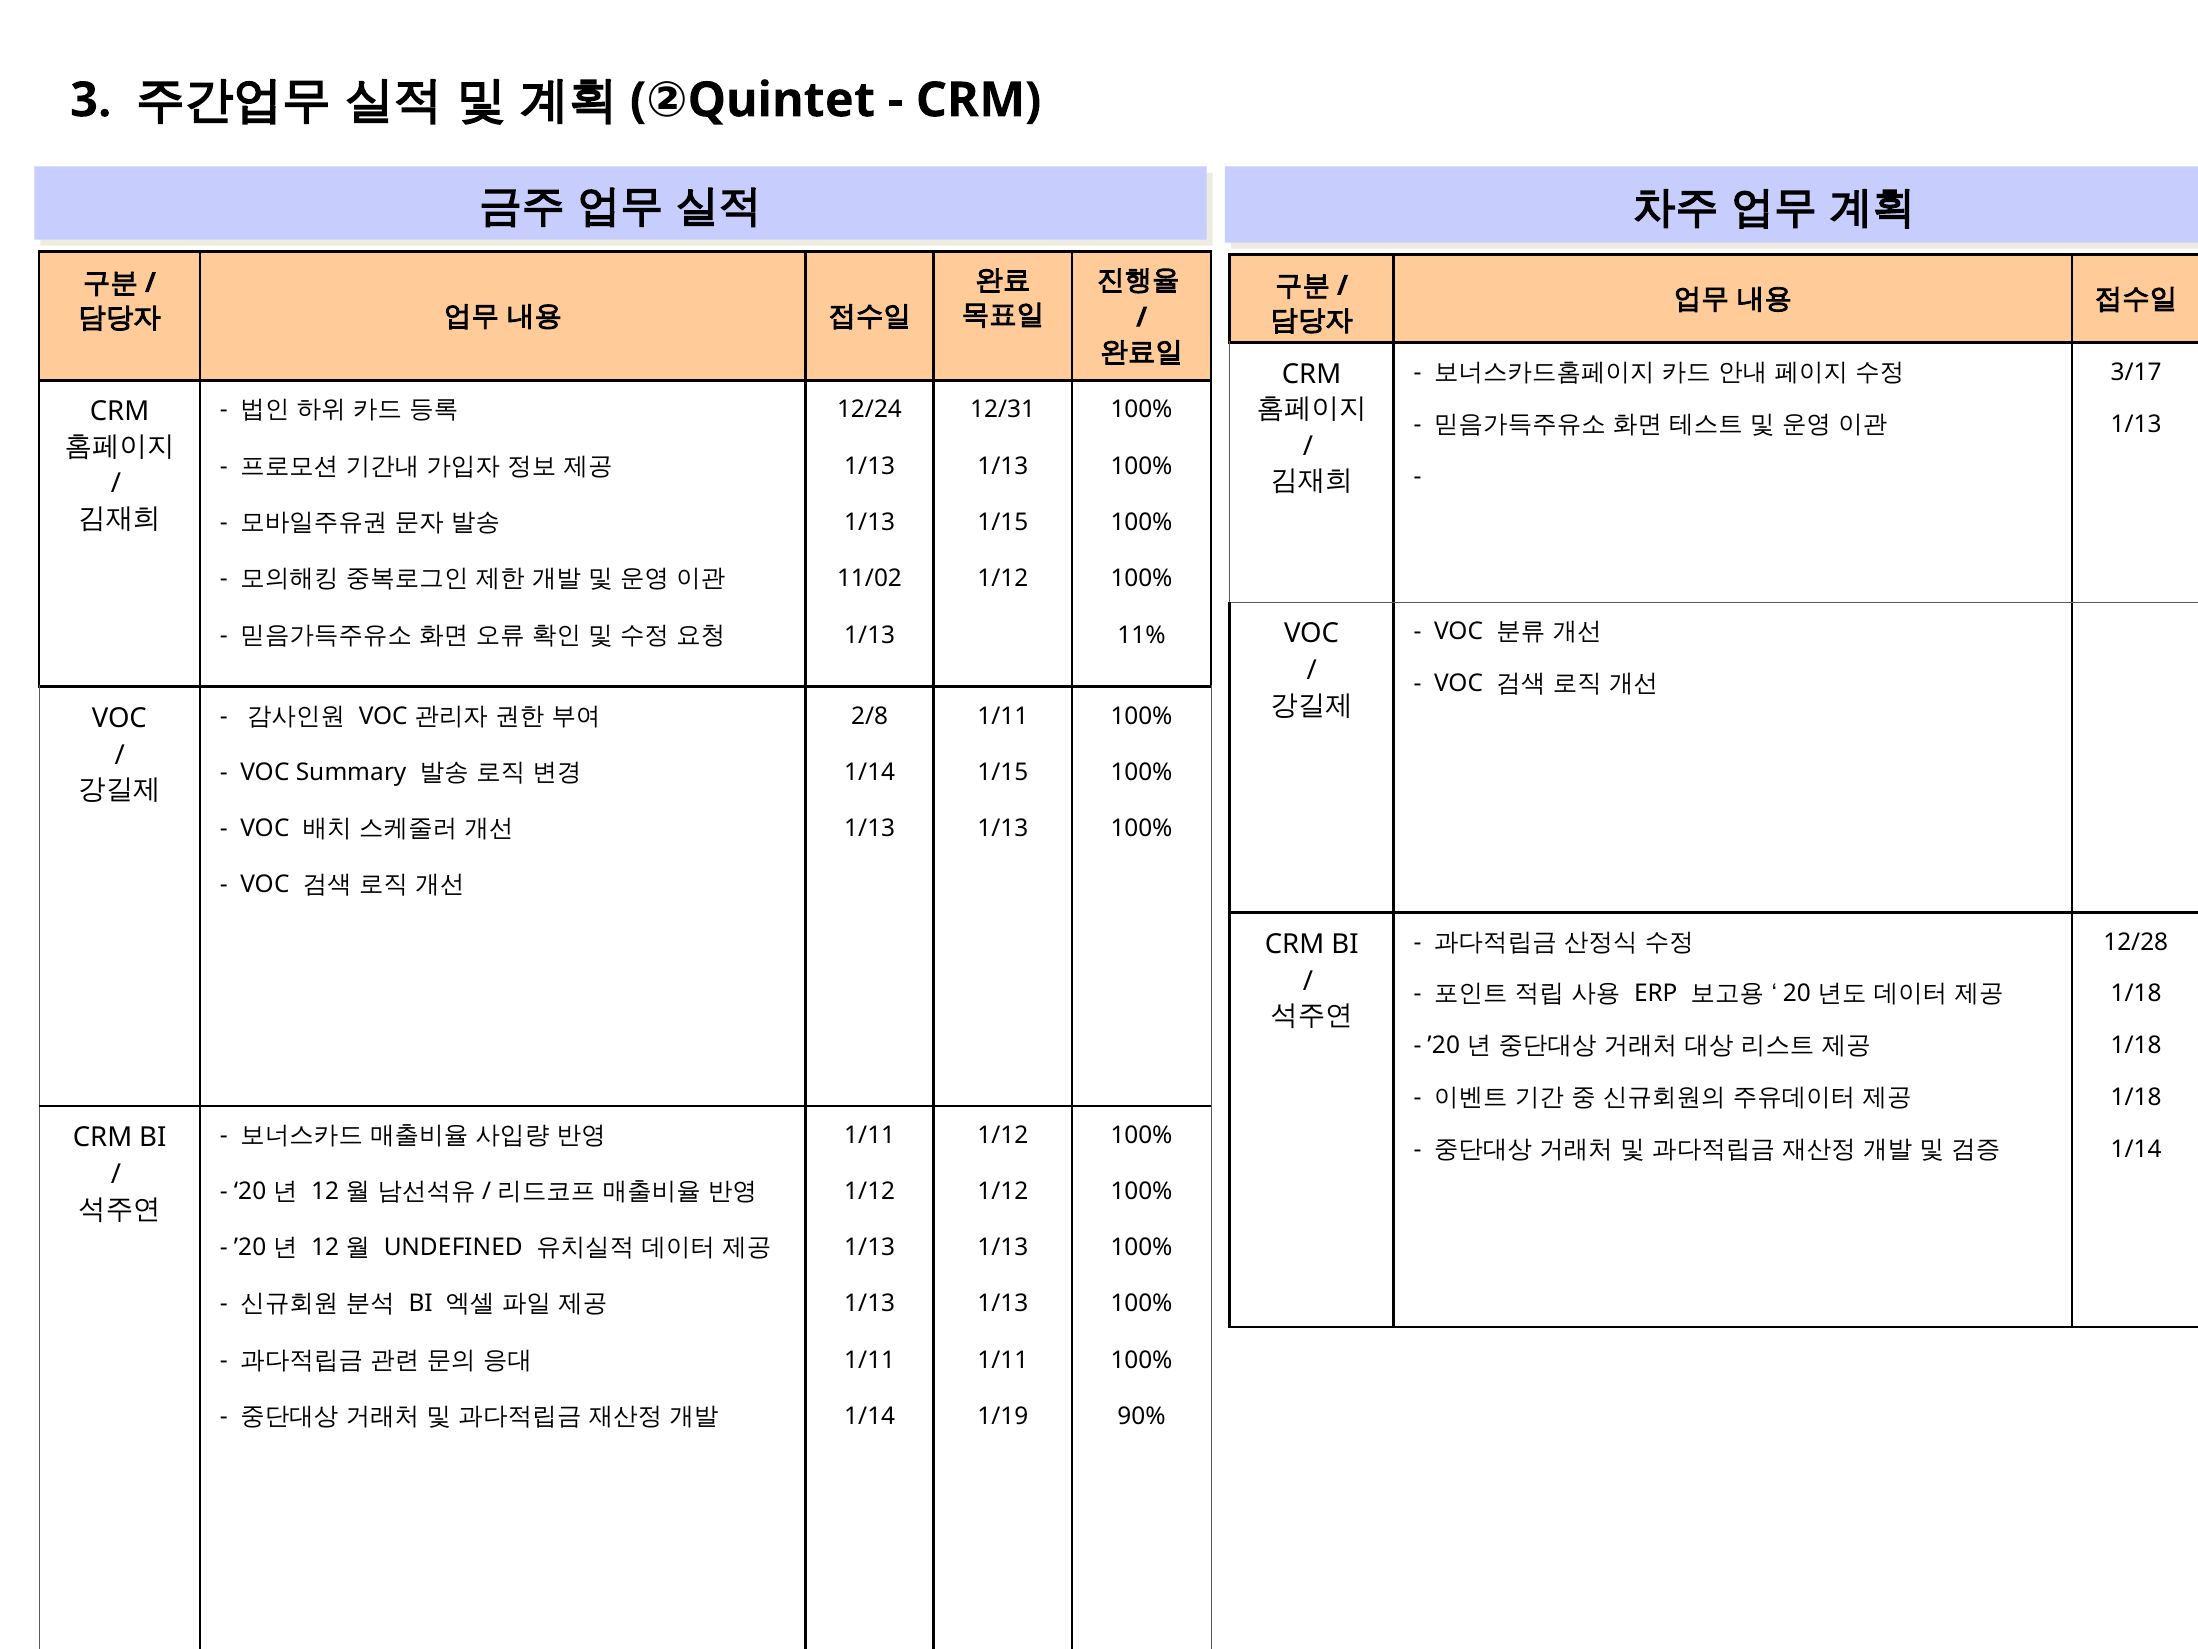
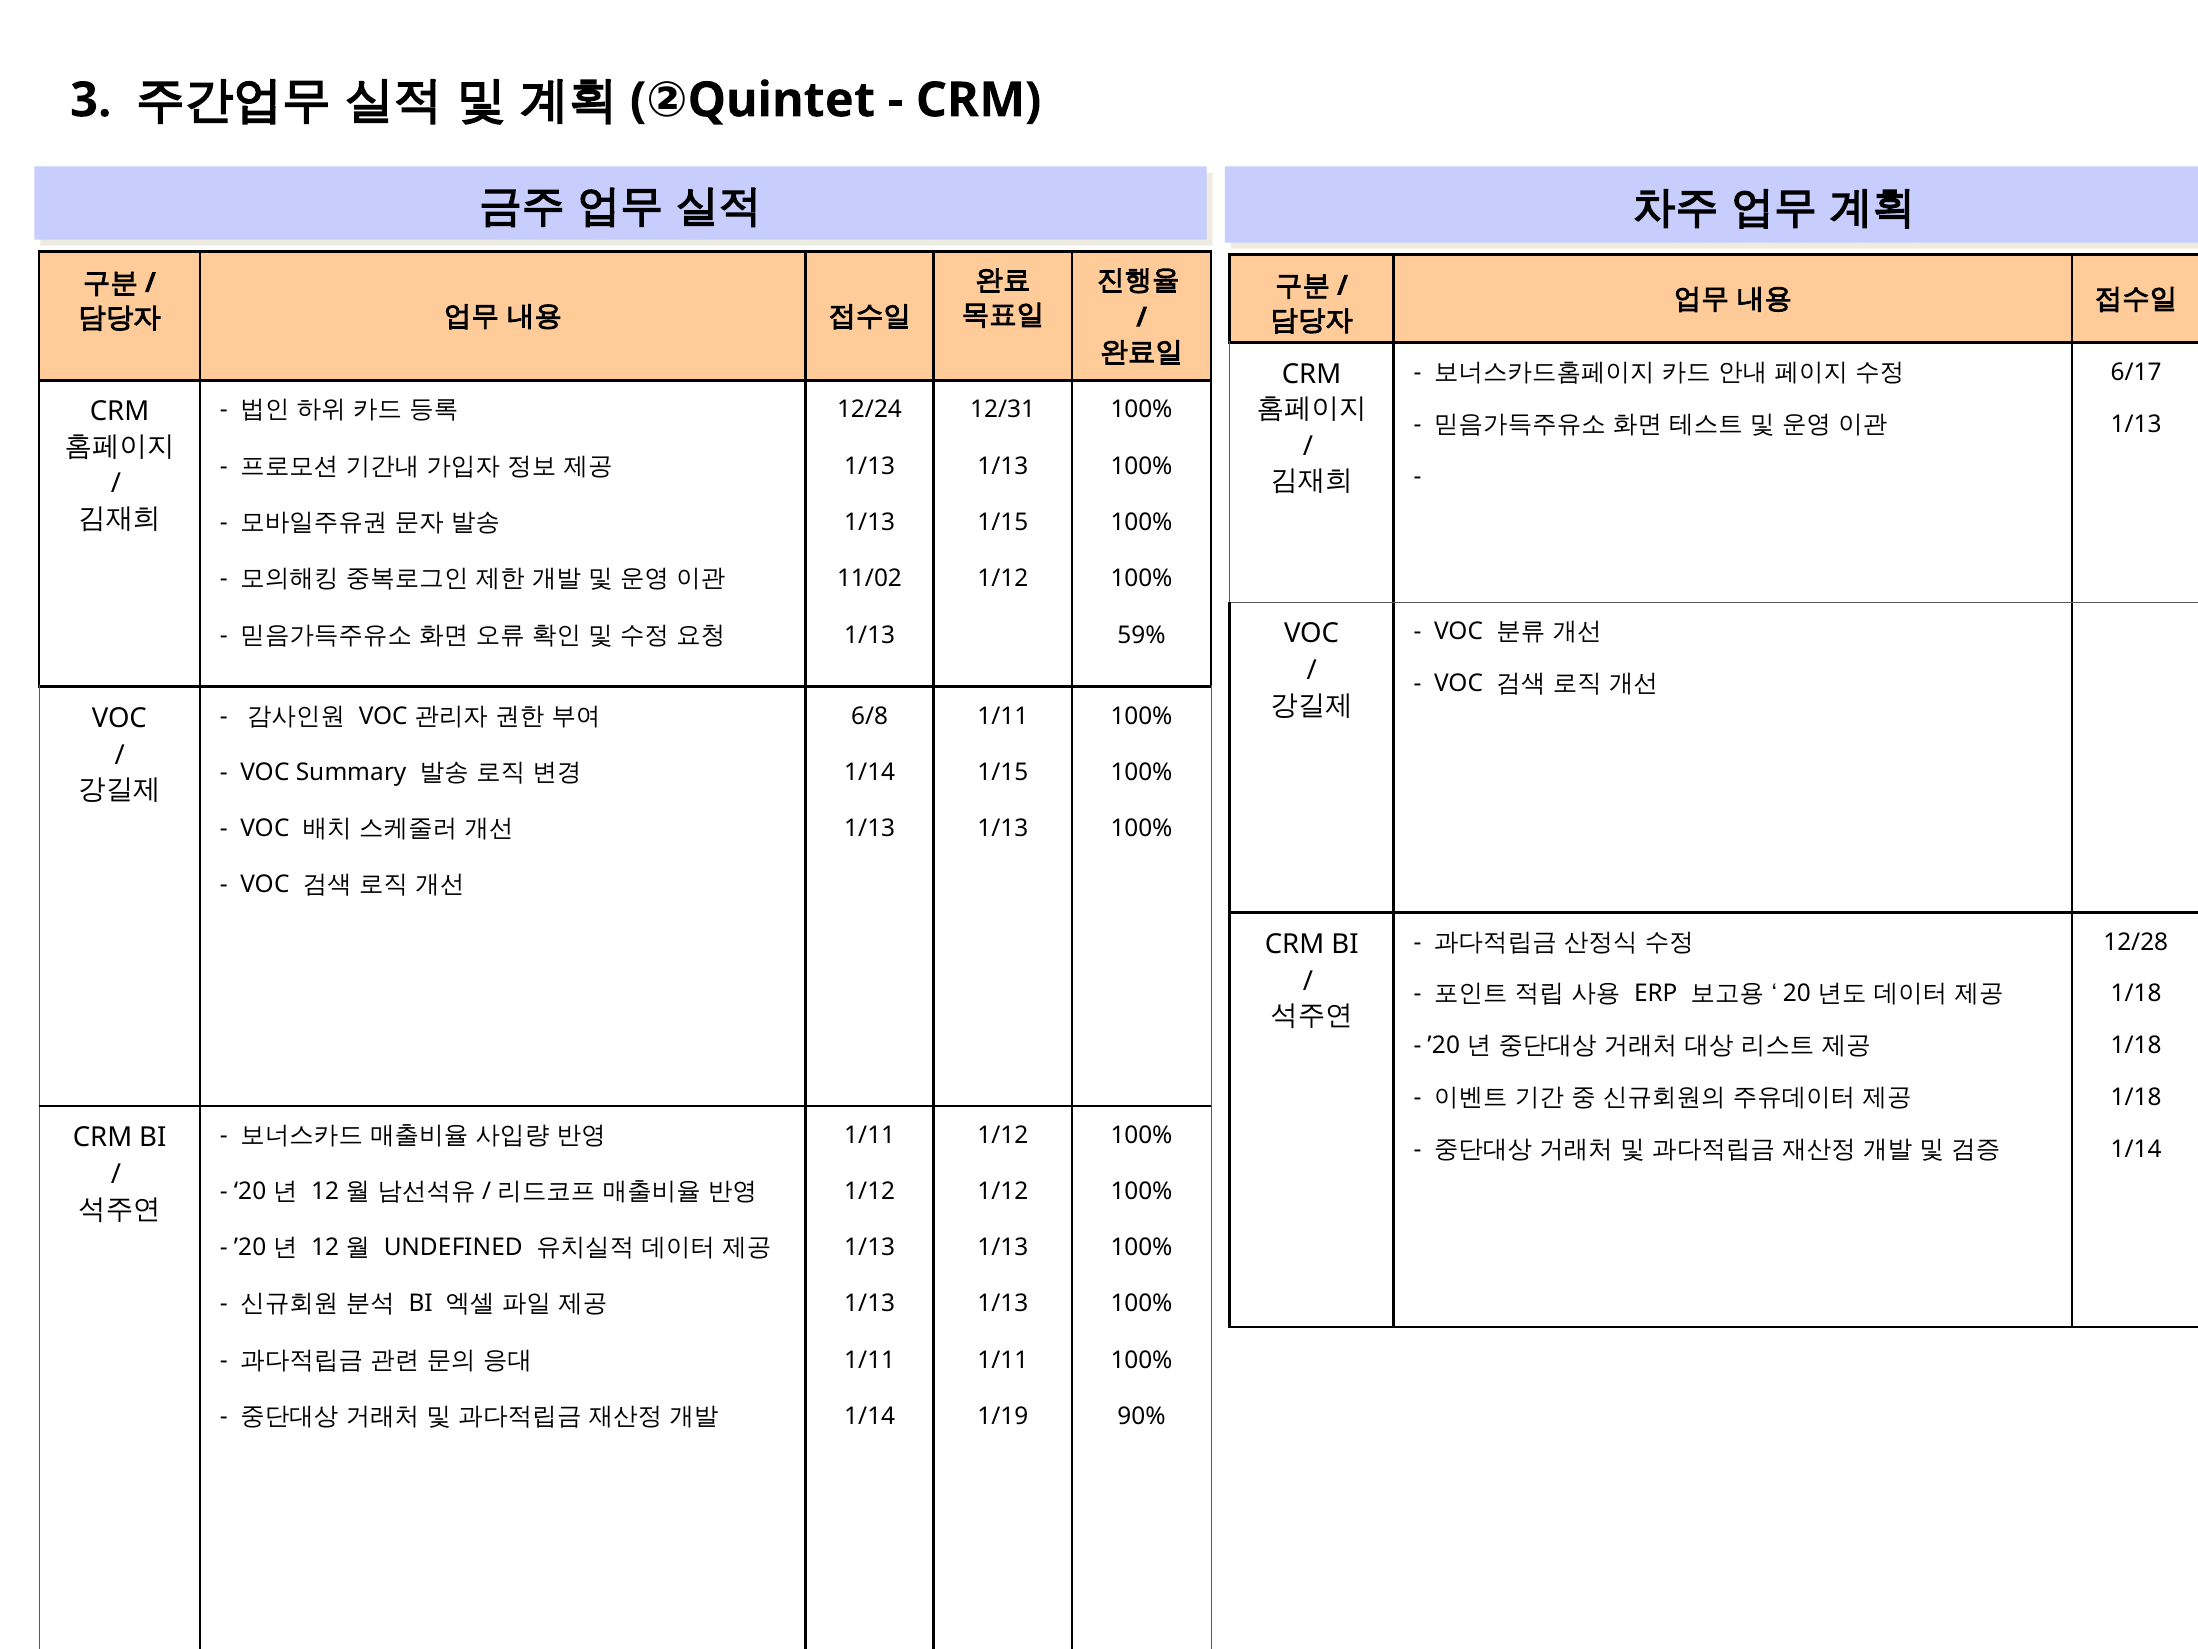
3/17: 3/17 -> 6/17 (2136, 372)
11%: 11% -> 59% (1141, 635)
2/8: 2/8 -> 6/8 (870, 716)
